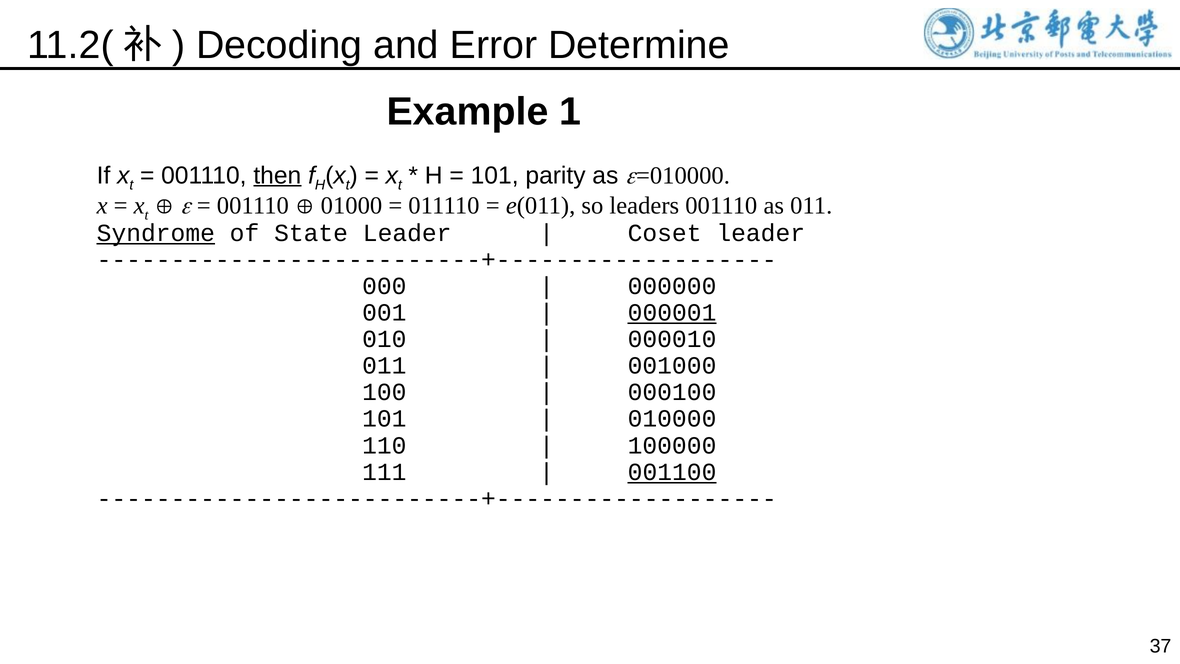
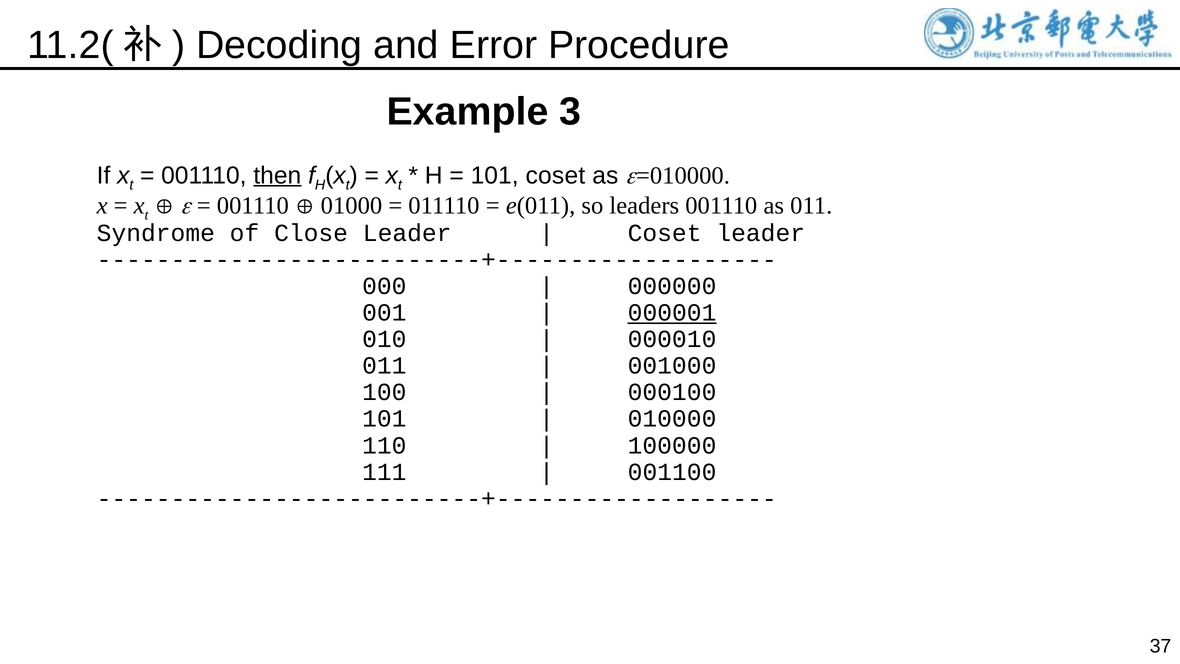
Determine: Determine -> Procedure (639, 45)
1: 1 -> 3 (570, 112)
101 parity: parity -> coset (555, 175)
Syndrome underline: present -> none (156, 233)
State: State -> Close (311, 233)
001100 underline: present -> none (672, 472)
